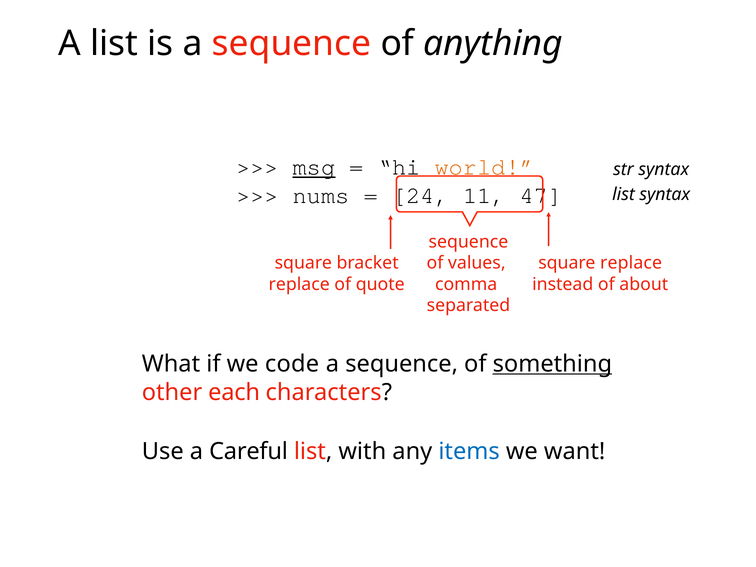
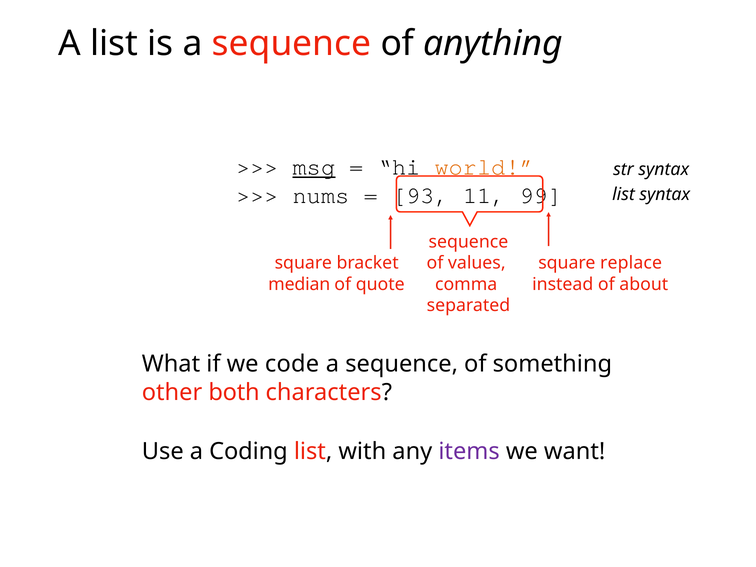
24: 24 -> 93 (420, 196)
47: 47 -> 99 (541, 196)
replace: replace -> median (299, 284)
something underline: present -> none (552, 364)
each: each -> both (234, 392)
Careful: Careful -> Coding (248, 452)
items colour: blue -> purple (469, 452)
